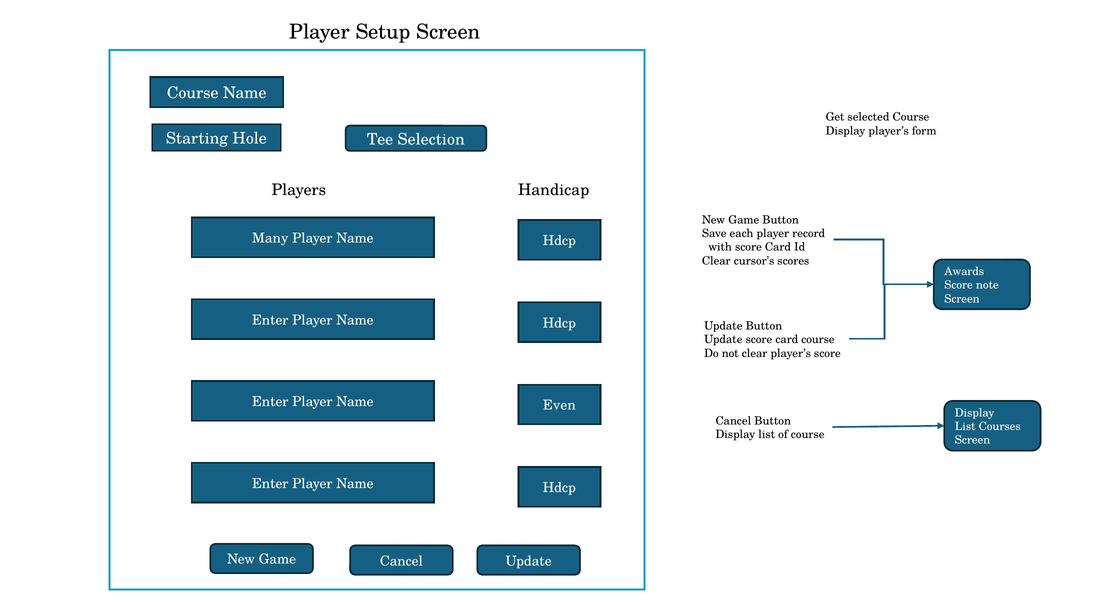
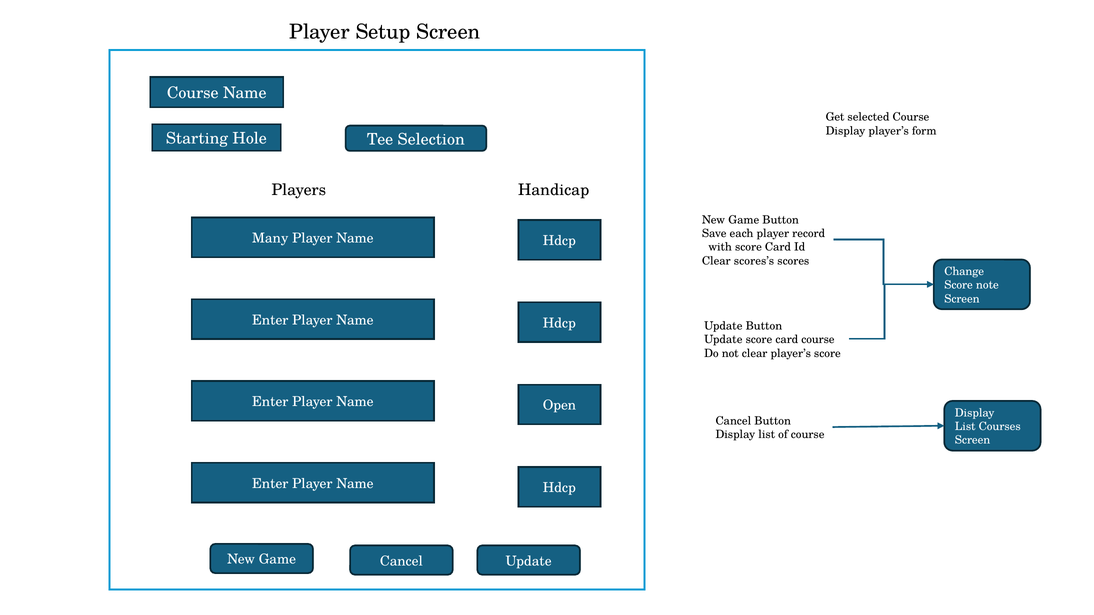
cursor’s: cursor’s -> scores’s (754, 261)
Awards: Awards -> Change (964, 272)
Even: Even -> Open (559, 406)
